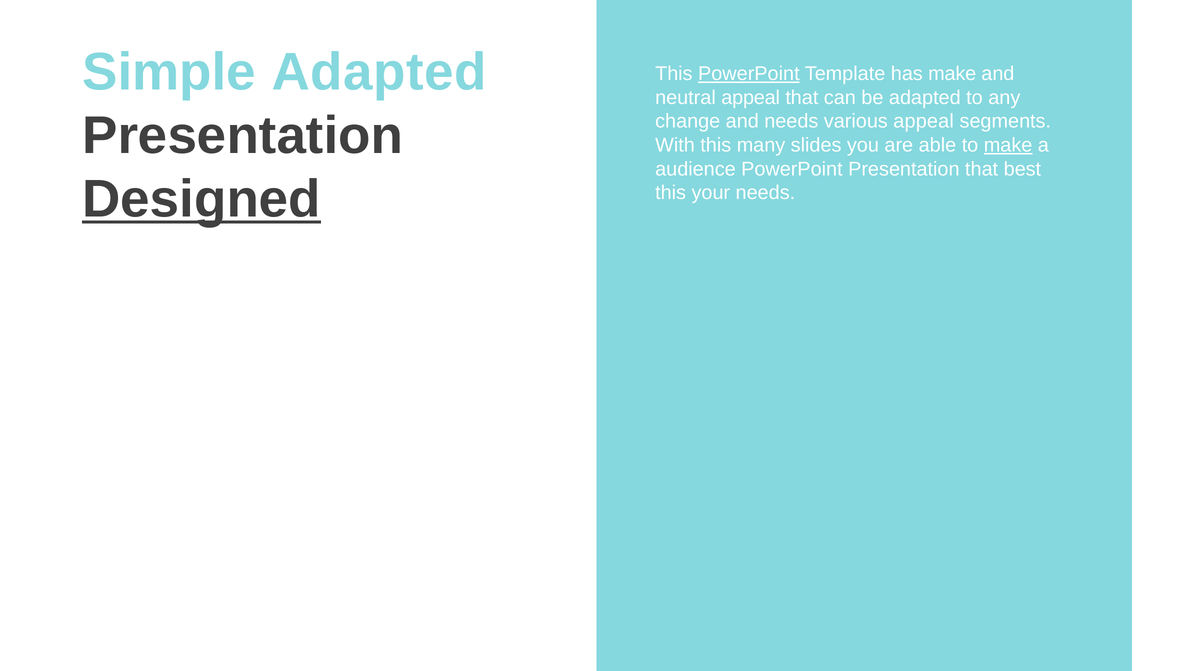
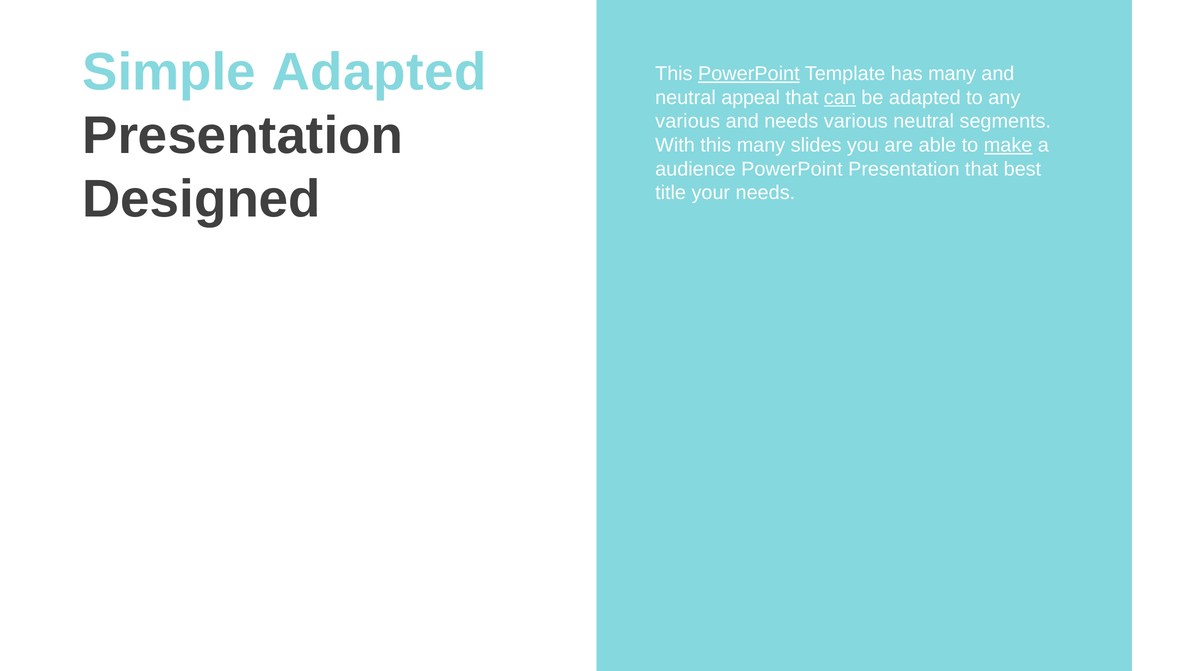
has make: make -> many (952, 74)
can underline: none -> present (840, 98)
change: change -> various (688, 121)
various appeal: appeal -> neutral (924, 121)
Designed underline: present -> none (201, 199)
this: this -> title (671, 193)
